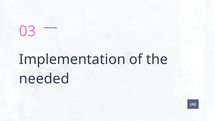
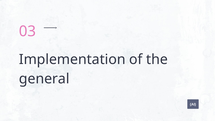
needed: needed -> general (44, 79)
